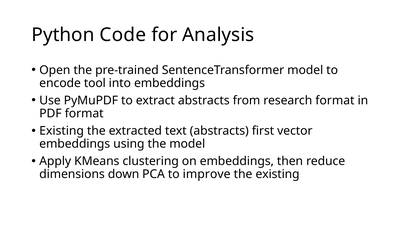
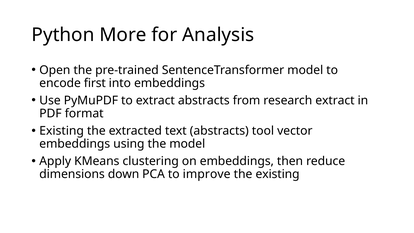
Code: Code -> More (123, 35)
tool: tool -> first (95, 83)
research format: format -> extract (335, 100)
first: first -> tool (263, 131)
